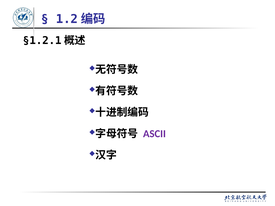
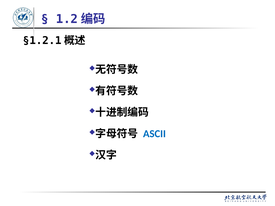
ASCII colour: purple -> blue (154, 134)
